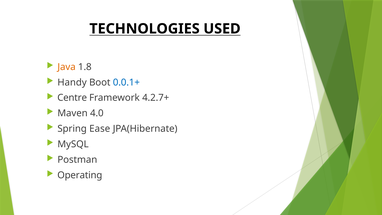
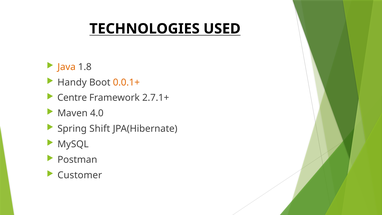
0.0.1+ colour: blue -> orange (126, 82)
4.2.7+: 4.2.7+ -> 2.7.1+ (156, 98)
Ease: Ease -> Shift (100, 129)
Operating: Operating -> Customer (80, 175)
